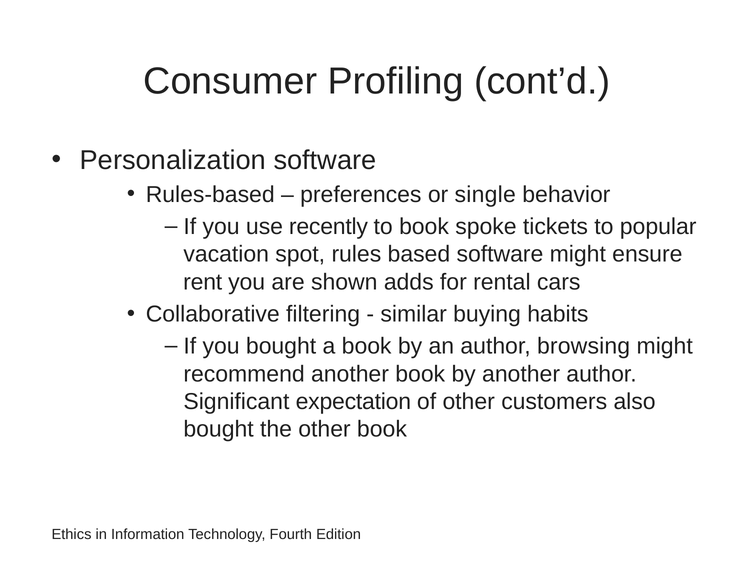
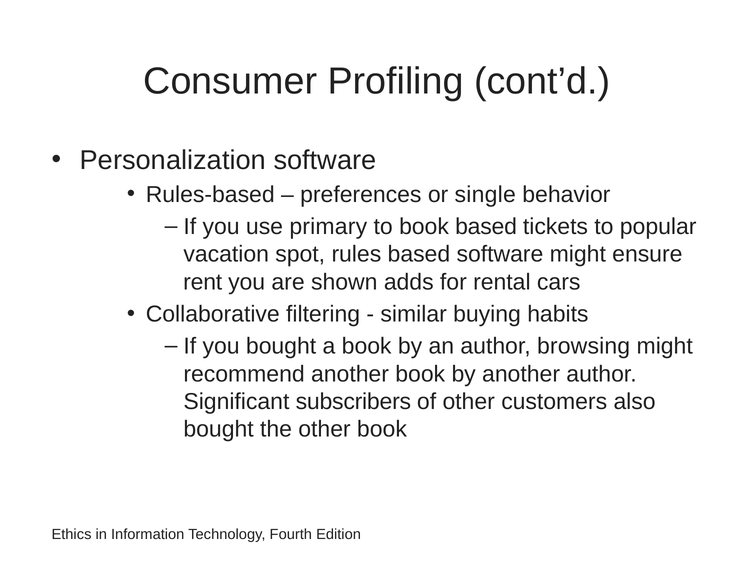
recently: recently -> primary (328, 227)
book spoke: spoke -> based (486, 227)
expectation: expectation -> subscribers (353, 402)
